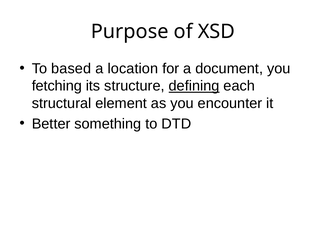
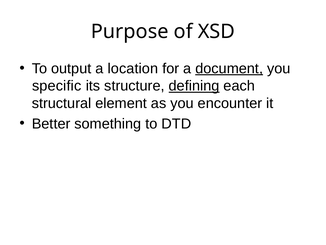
based: based -> output (71, 68)
document underline: none -> present (229, 68)
fetching: fetching -> specific (57, 86)
